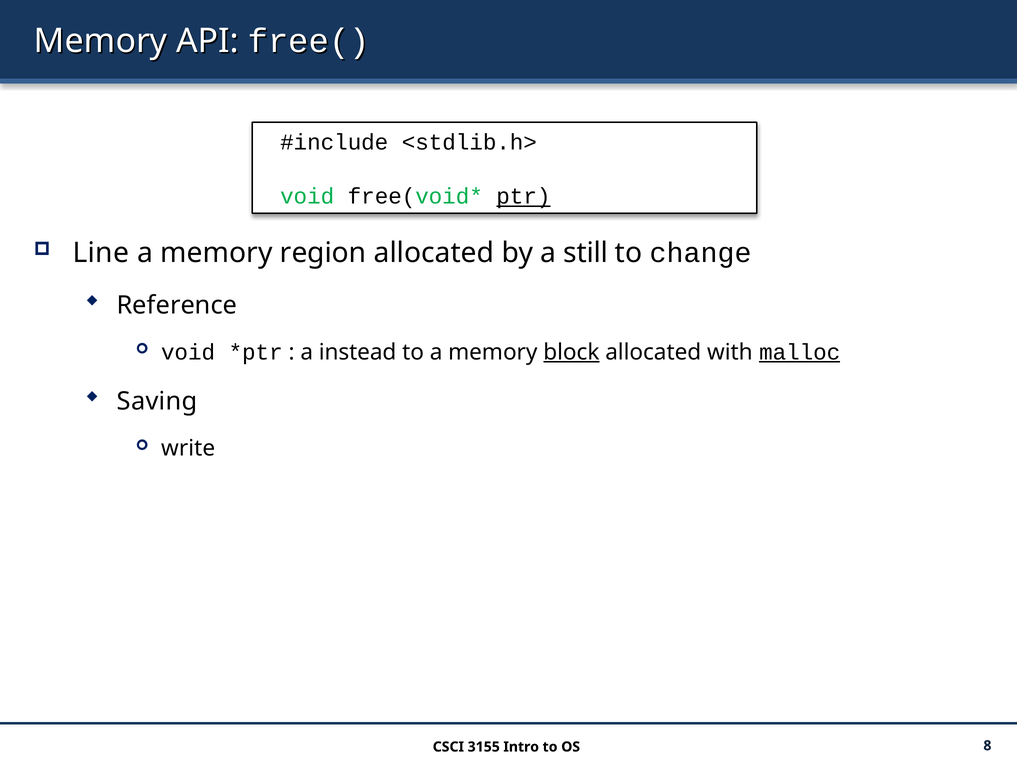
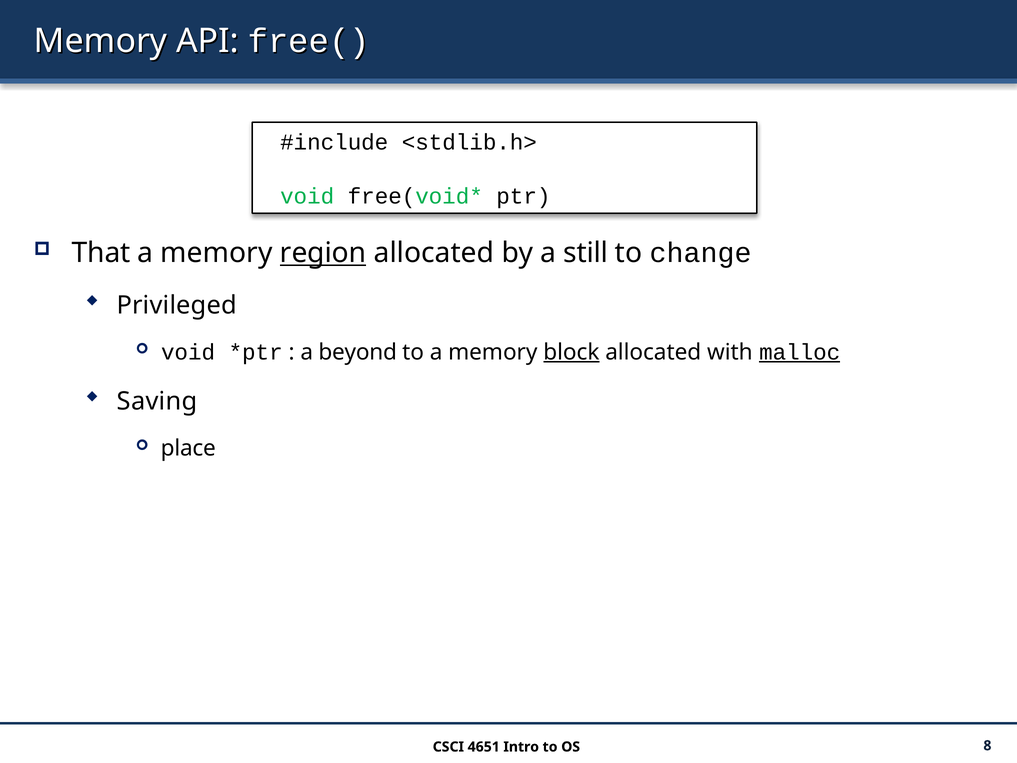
ptr underline: present -> none (523, 196)
Line: Line -> That (101, 253)
region underline: none -> present (323, 253)
Reference: Reference -> Privileged (177, 305)
instead: instead -> beyond (358, 352)
write: write -> place (188, 448)
3155: 3155 -> 4651 (484, 747)
